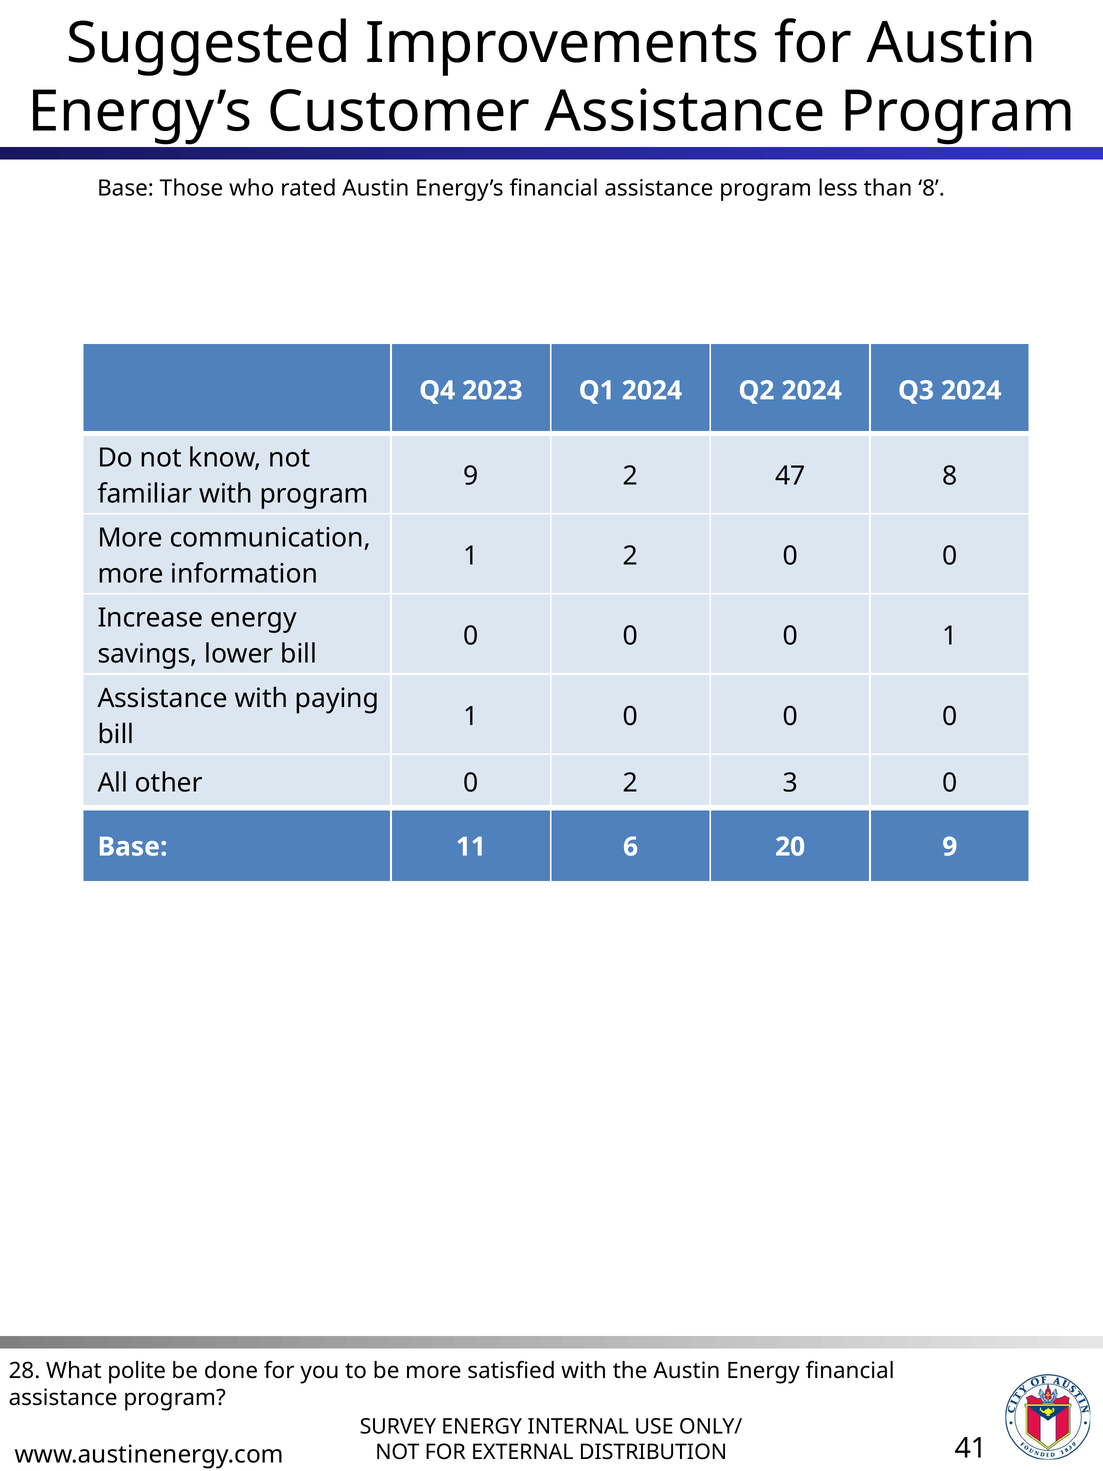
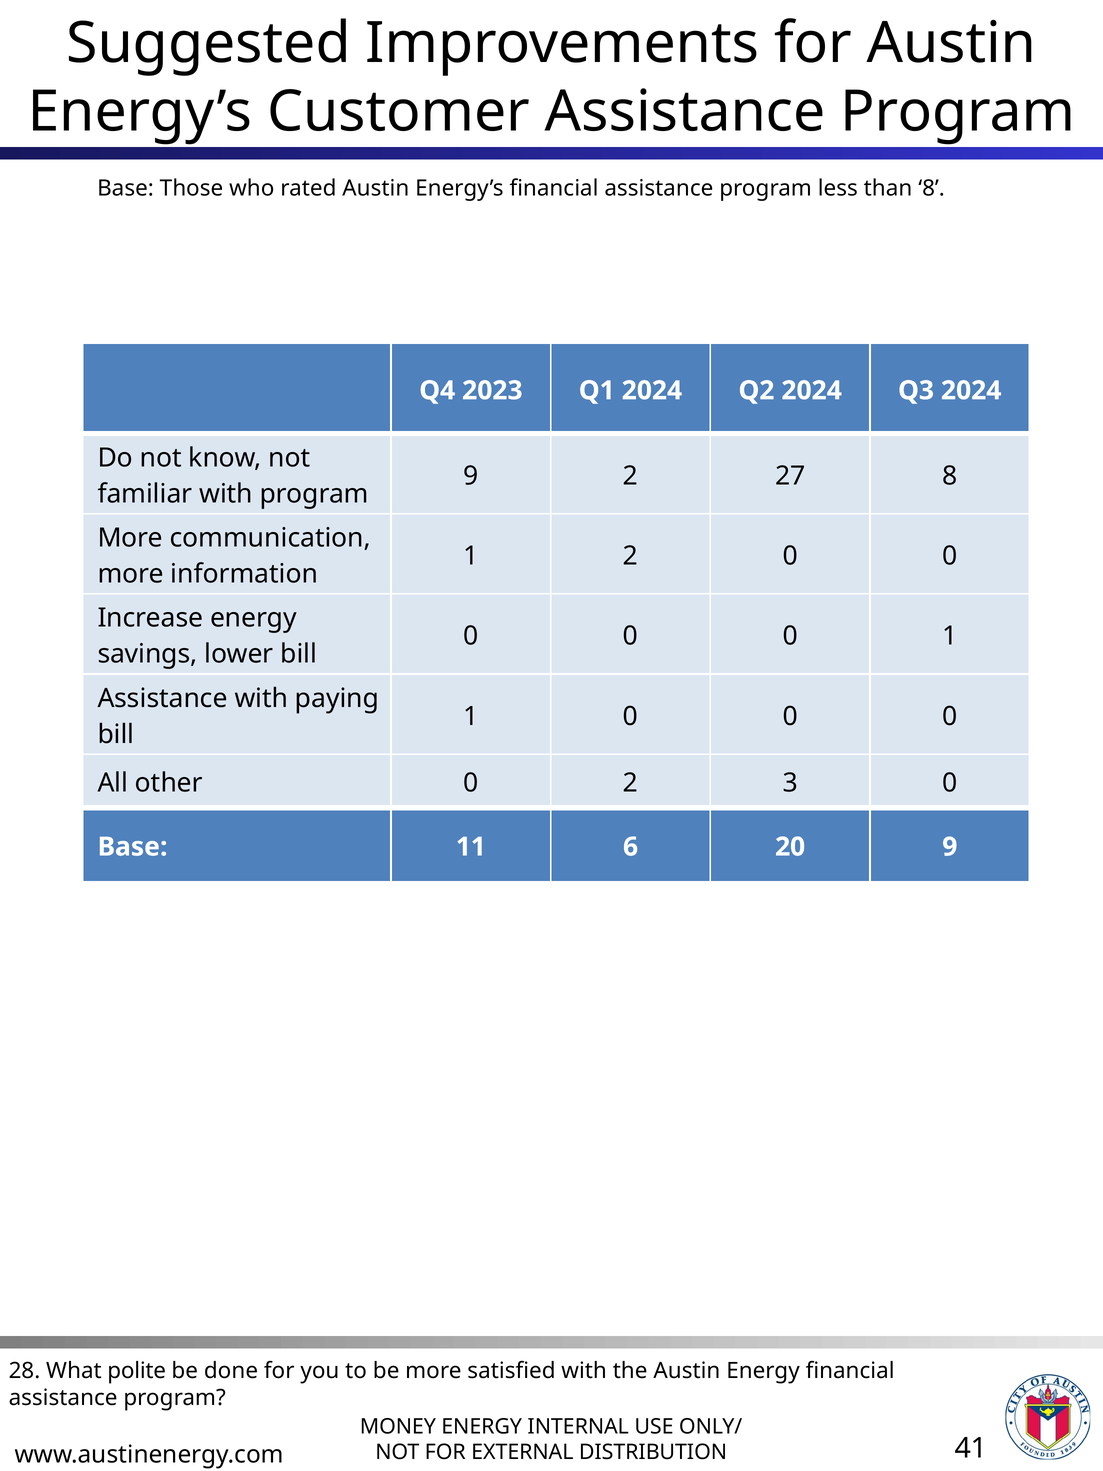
47: 47 -> 27 (790, 476)
SURVEY: SURVEY -> MONEY (398, 1426)
